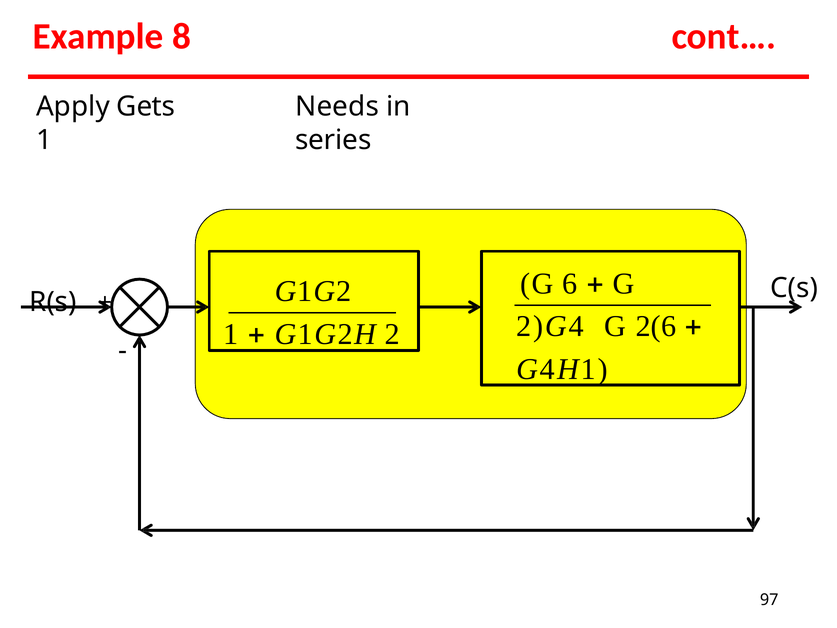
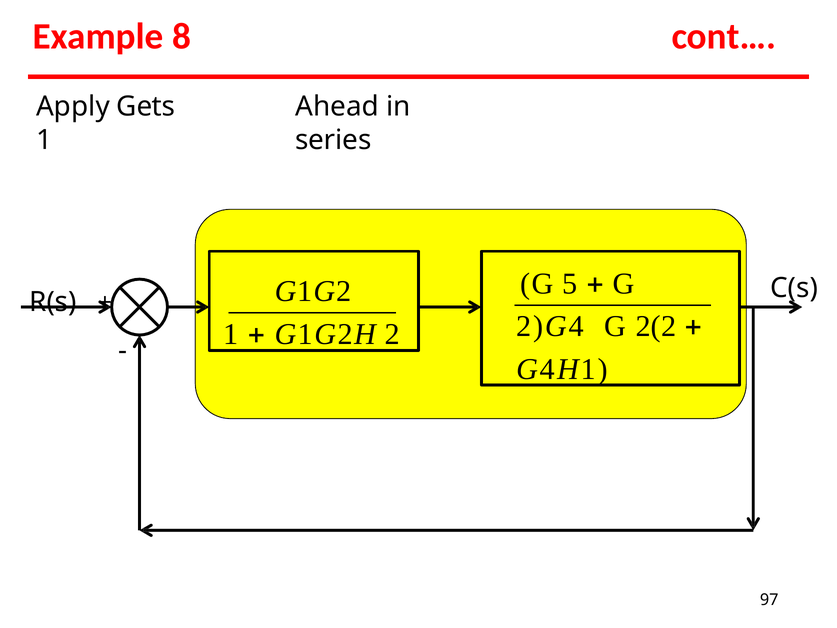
Needs: Needs -> Ahead (337, 106)
6: 6 -> 5 (570, 284)
2(6: 2(6 -> 2(2 (656, 326)
